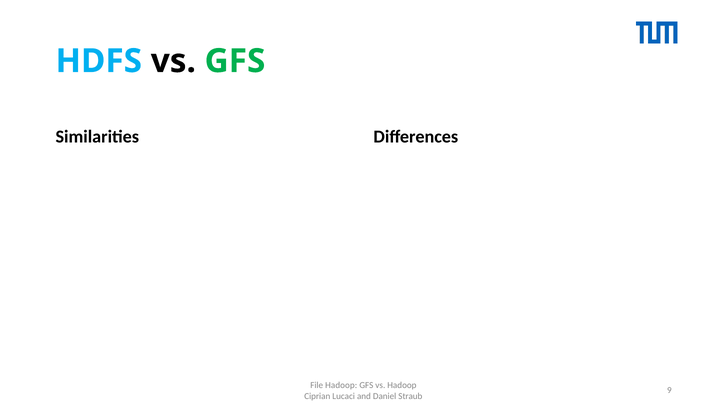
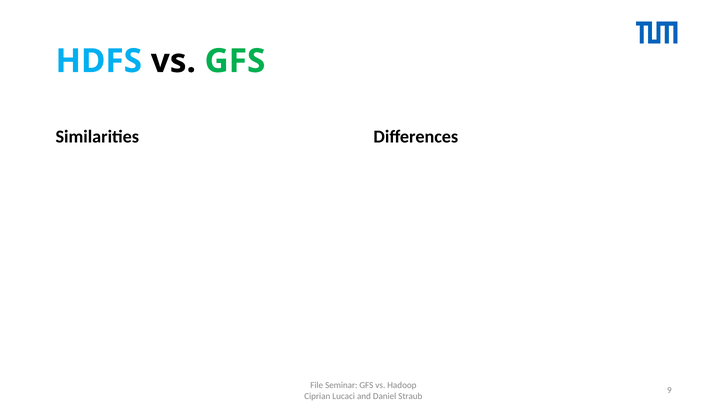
File Hadoop: Hadoop -> Seminar (341, 385)
